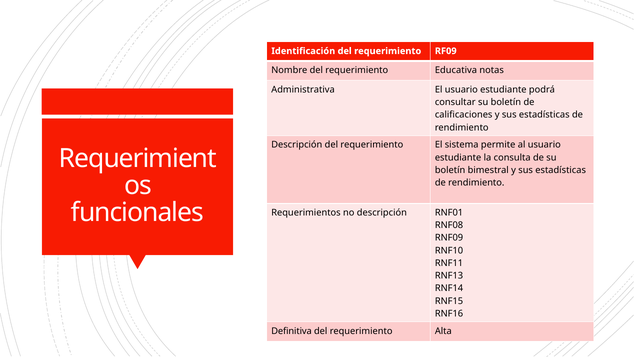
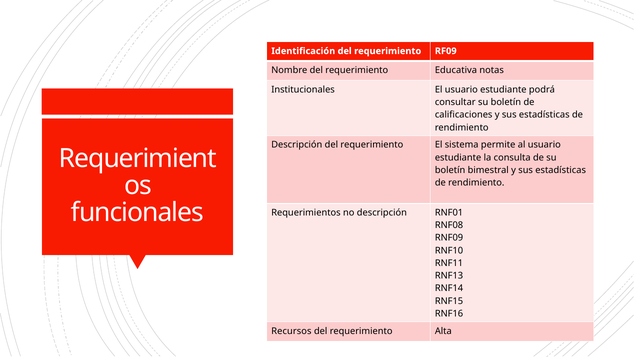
Administrativa: Administrativa -> Institucionales (303, 90)
Definitiva: Definitiva -> Recursos (291, 331)
